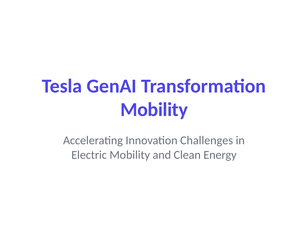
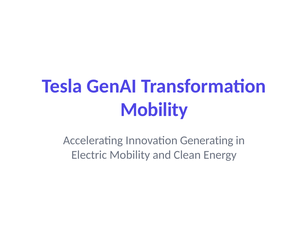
Challenges: Challenges -> Generating (207, 140)
